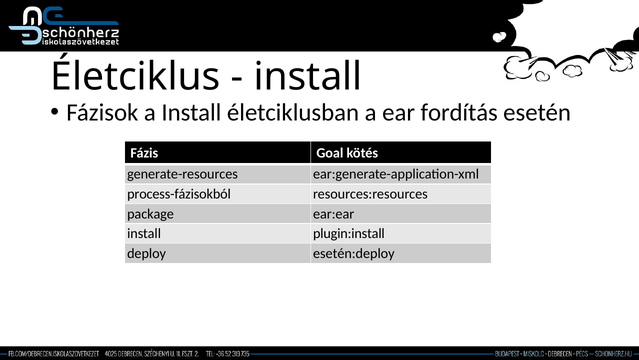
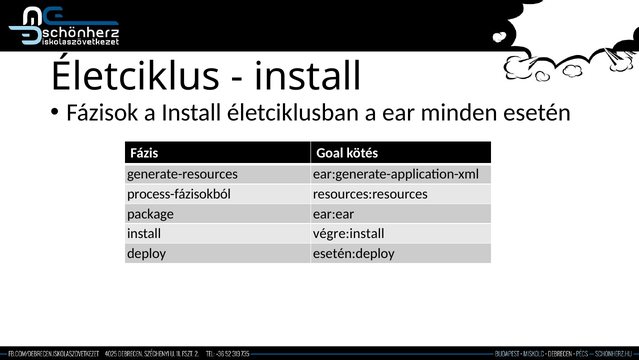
fordítás: fordítás -> minden (459, 112)
plugin:install: plugin:install -> végre:install (349, 233)
